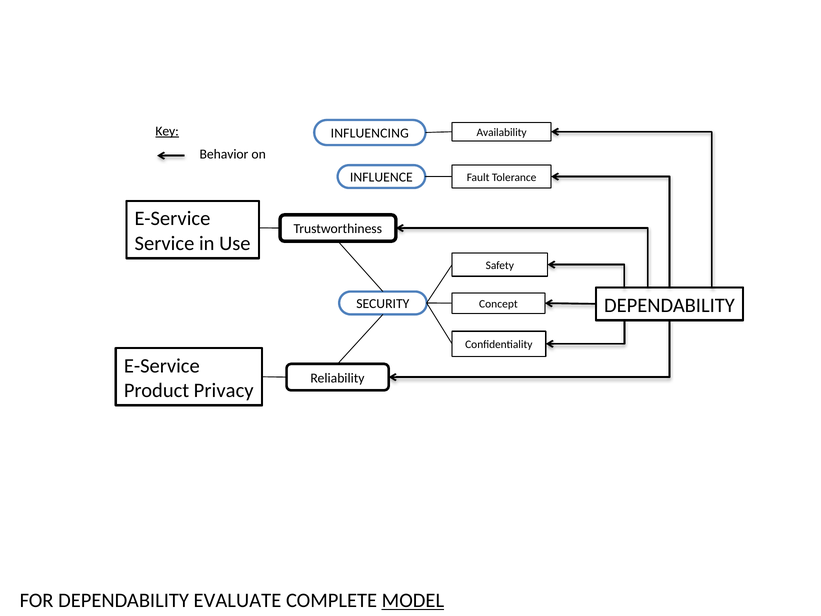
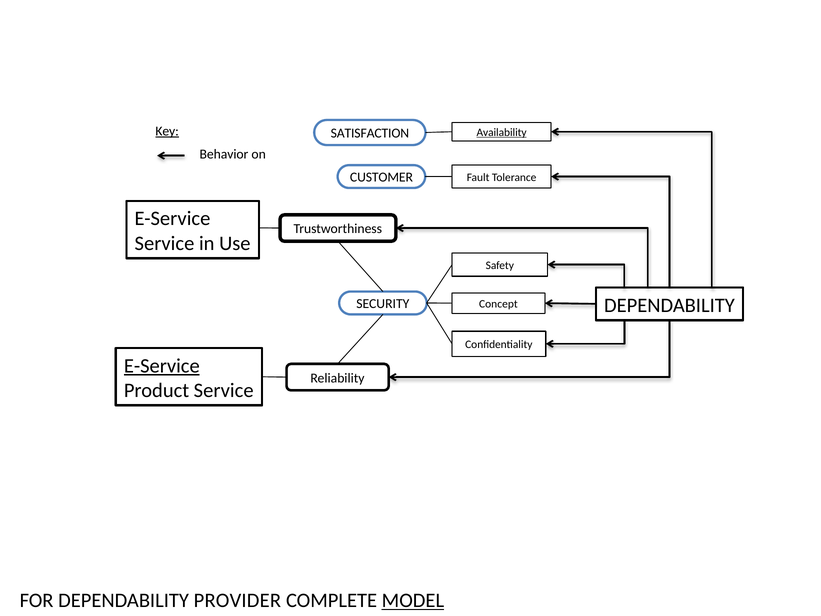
INFLUENCING: INFLUENCING -> SATISFACTION (370, 133)
Availability underline: none -> present (502, 132)
INFLUENCE: INFLUENCE -> CUSTOMER (381, 177)
E-Service underline: none -> present (162, 366)
Product Privacy: Privacy -> Service (224, 390)
EVALUATE: EVALUATE -> PROVIDER (237, 600)
